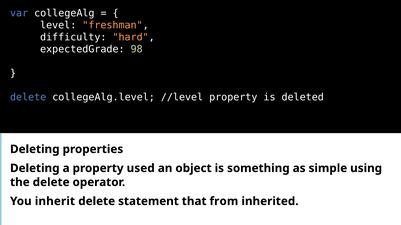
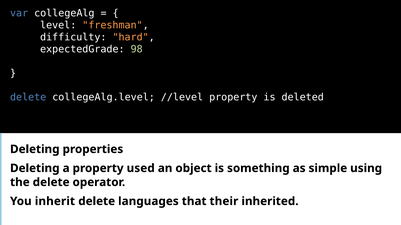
statement: statement -> languages (148, 202)
from: from -> their (224, 202)
